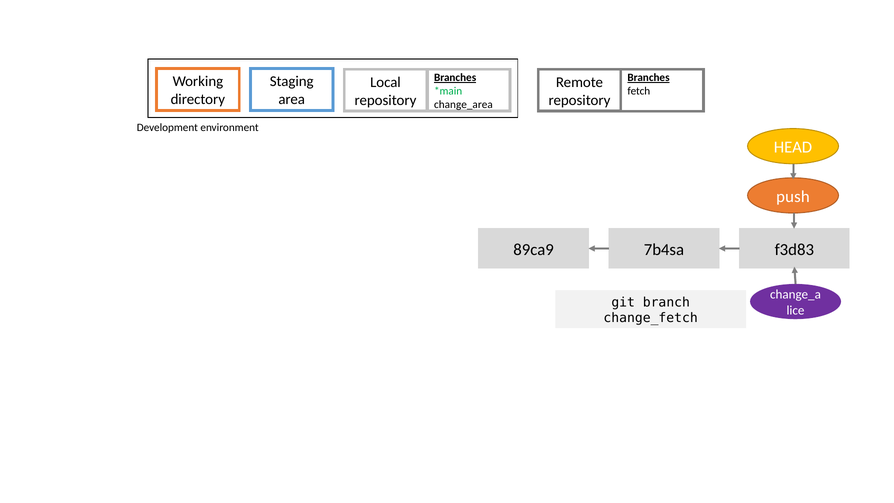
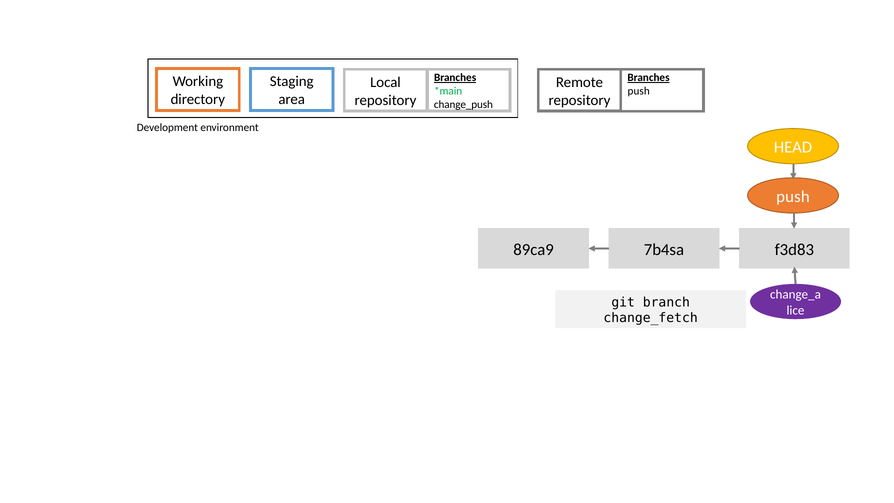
fetch: fetch -> push (639, 91)
change_area: change_area -> change_push (463, 104)
